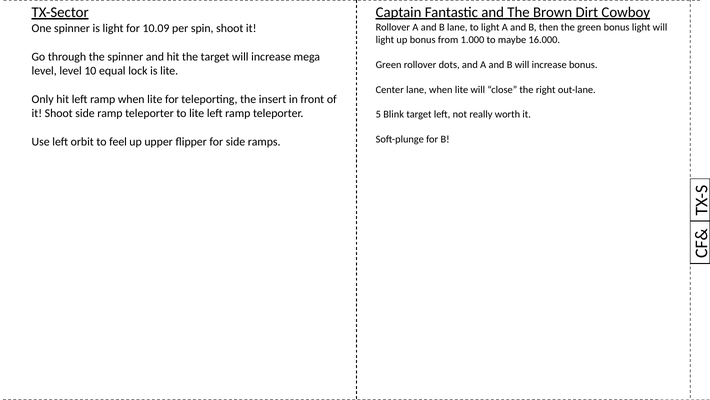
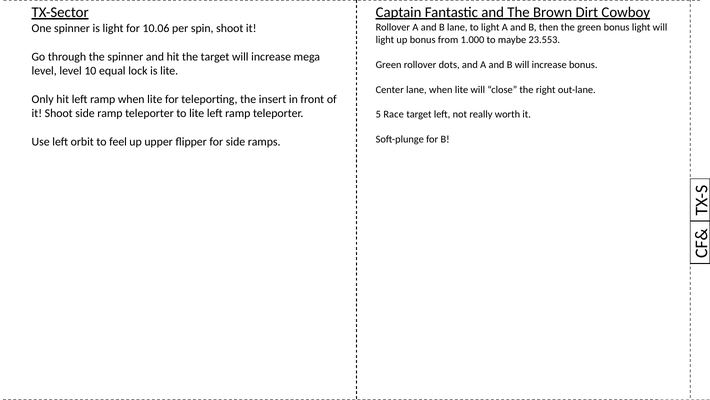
10.09: 10.09 -> 10.06 (156, 28)
16.000: 16.000 -> 23.553 (544, 40)
Blink: Blink -> Race (394, 114)
